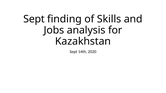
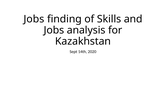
Sept: Sept -> Jobs (34, 19)
